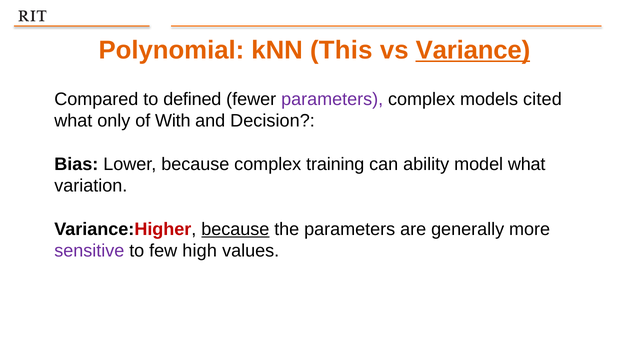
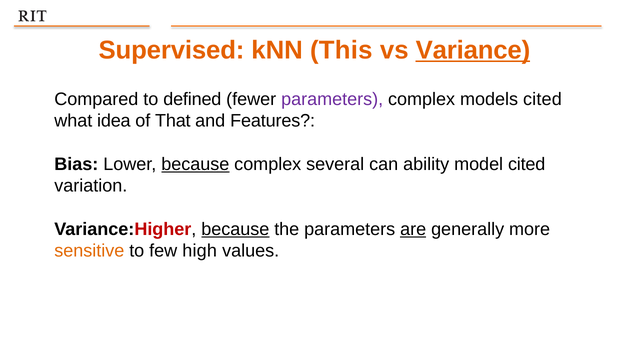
Polynomial: Polynomial -> Supervised (171, 50)
only: only -> idea (114, 121)
With: With -> That (173, 121)
Decision: Decision -> Features (273, 121)
because underline: none -> present (195, 164)
training: training -> several (335, 164)
model what: what -> cited (527, 164)
are underline: none -> present (413, 229)
sensitive colour: purple -> orange (89, 251)
